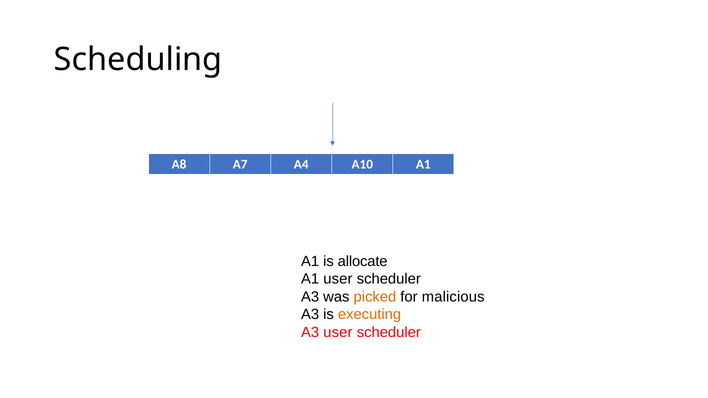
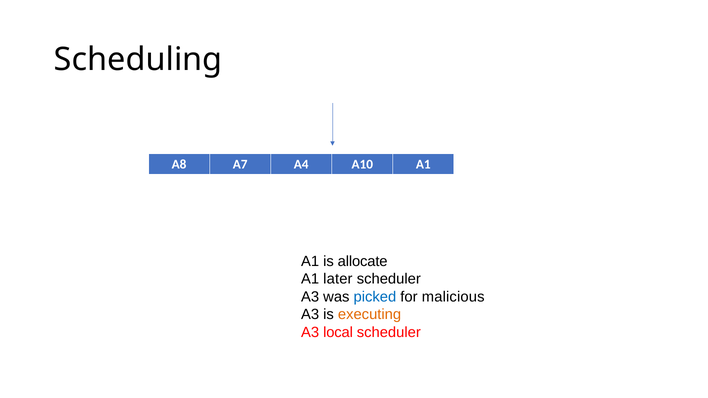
A1 user: user -> later (338, 279)
picked colour: orange -> blue (375, 297)
A3 user: user -> local (338, 332)
